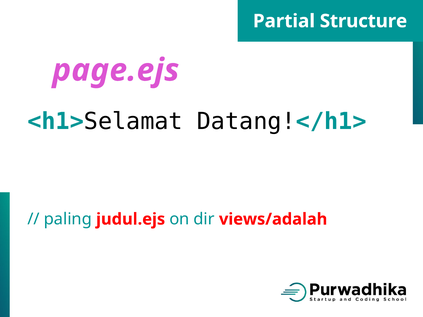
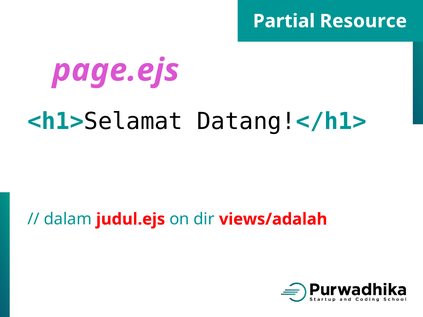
Structure: Structure -> Resource (363, 21)
paling: paling -> dalam (68, 219)
